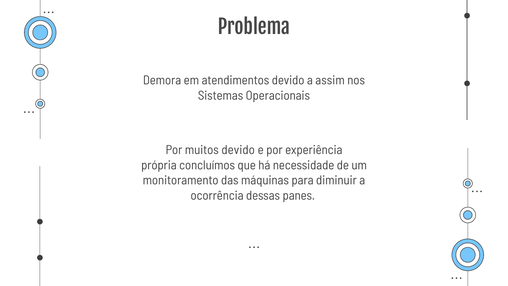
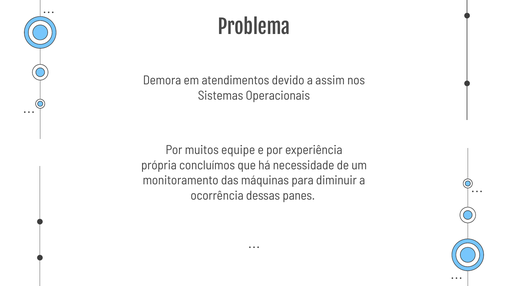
muitos devido: devido -> equipe (238, 150)
